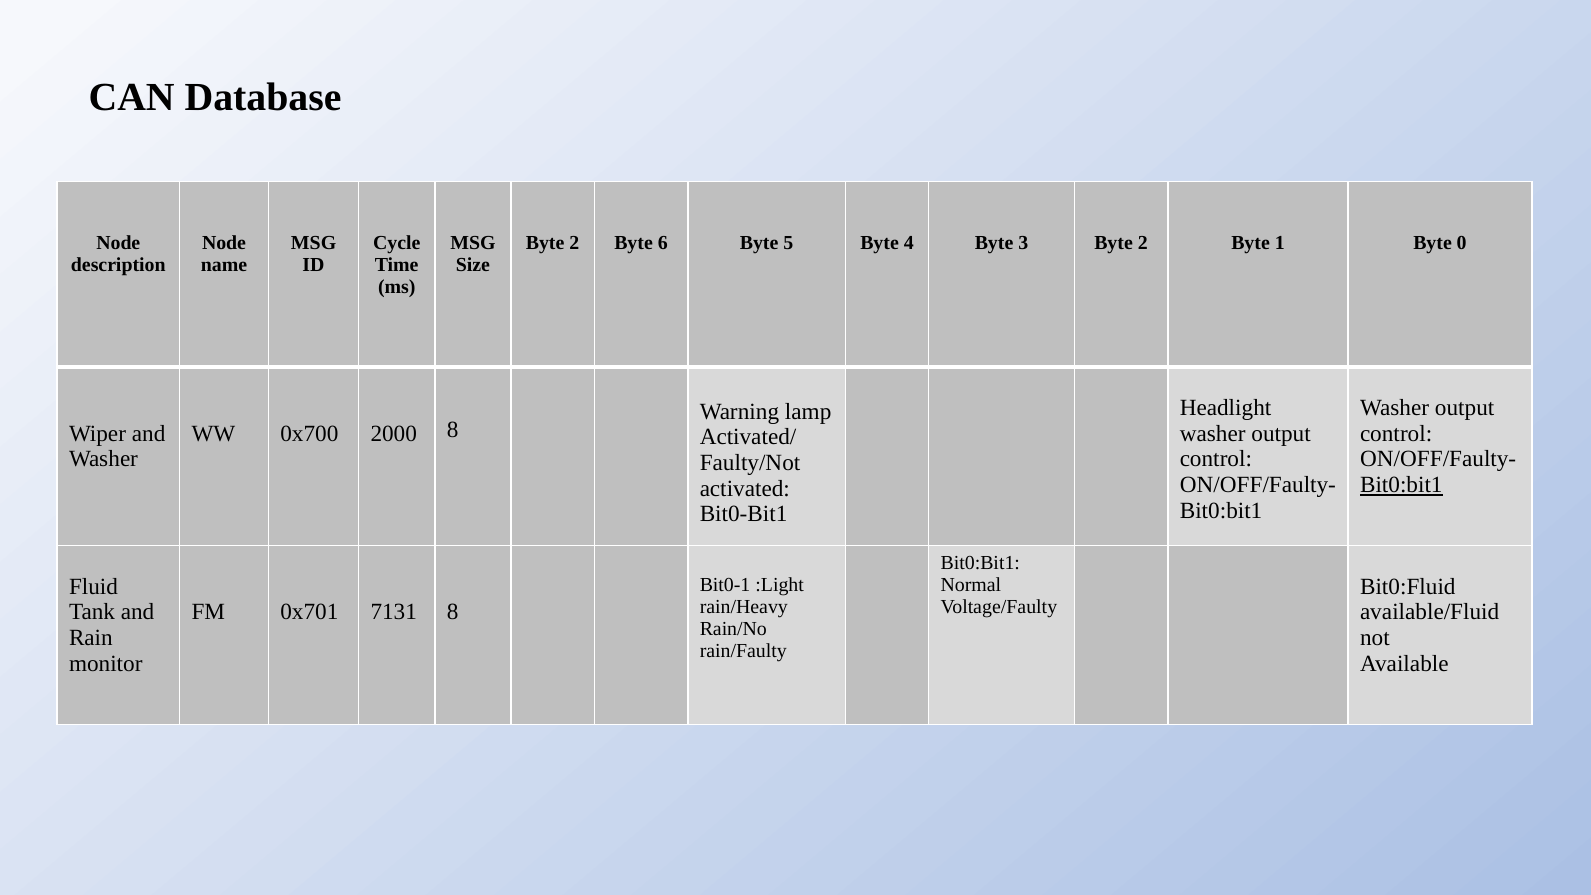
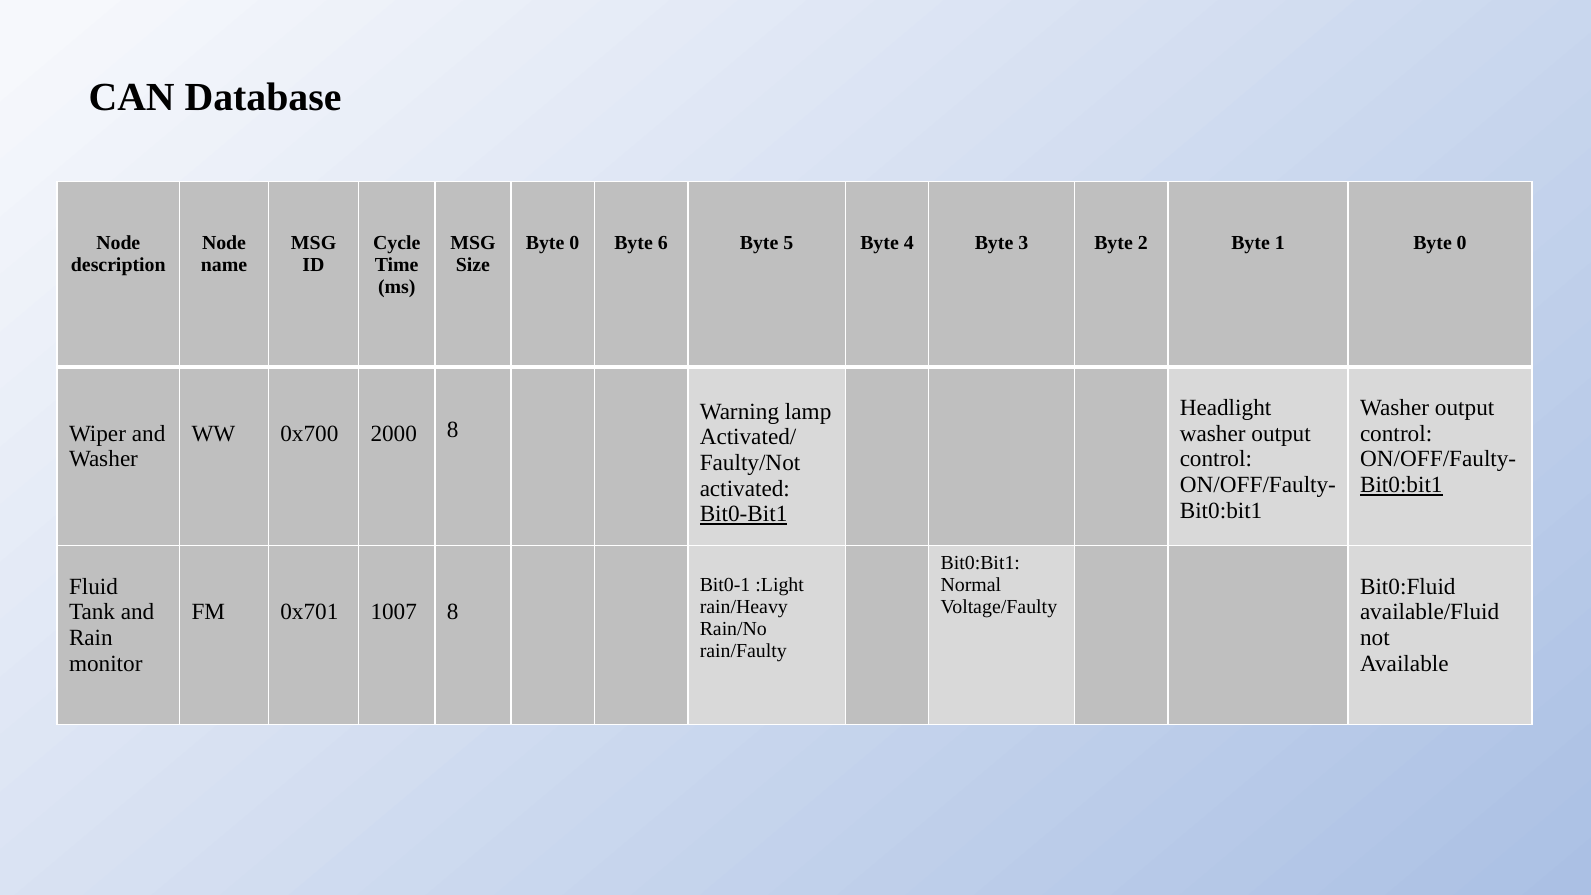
2: 2 -> 0 (574, 243)
Bit0-Bit1 underline: none -> present (744, 514)
7131: 7131 -> 1007 (394, 612)
